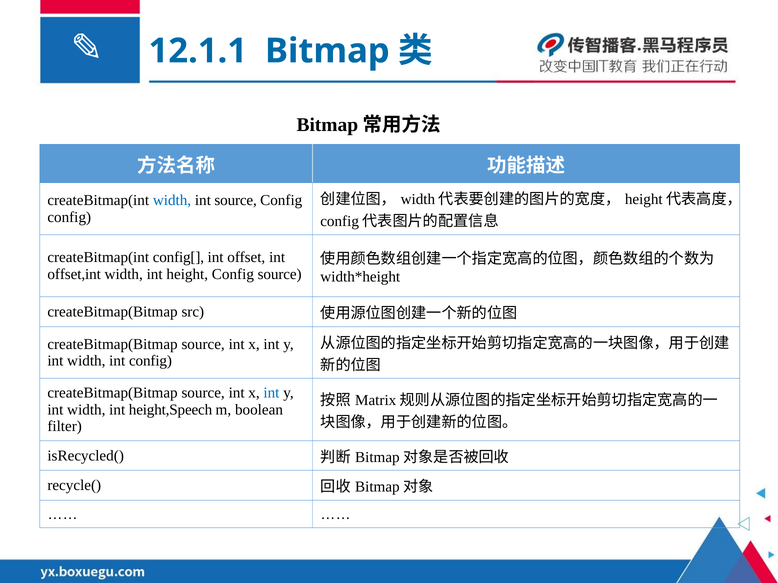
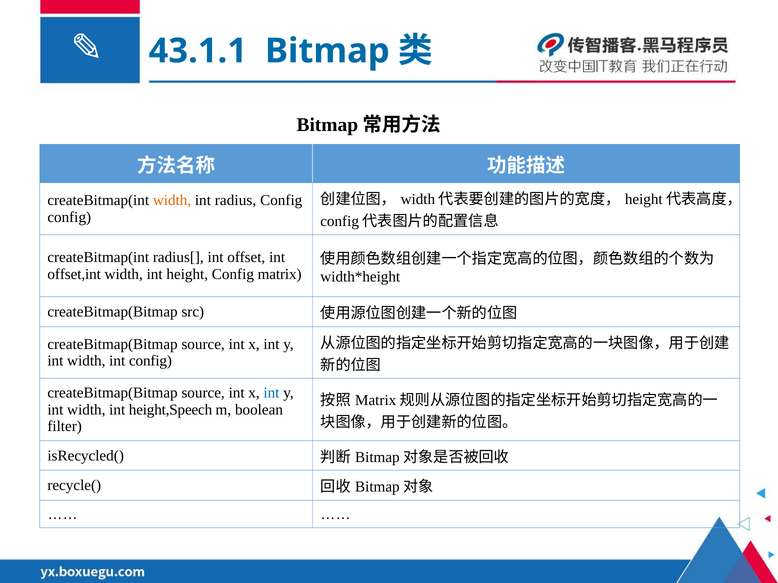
12.1.1: 12.1.1 -> 43.1.1 (198, 51)
width colour: blue -> orange (172, 201)
int source: source -> radius (236, 201)
config[: config[ -> radius[ (178, 258)
Config source: source -> matrix (280, 274)
